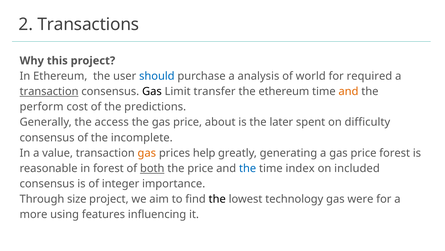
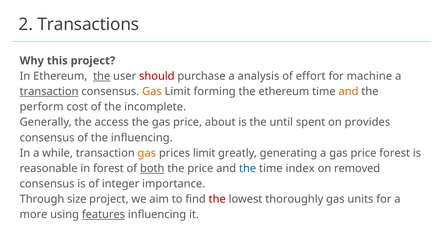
the underline: none -> present (102, 76)
should colour: blue -> red (157, 76)
world: world -> effort (311, 76)
required: required -> machine (369, 76)
Gas colour: black -> orange (152, 91)
transfer: transfer -> forming (215, 91)
predictions: predictions -> incomplete (155, 107)
later: later -> until (281, 122)
difficulty: difficulty -> provides (367, 122)
the incomplete: incomplete -> influencing (142, 137)
value: value -> while (58, 153)
prices help: help -> limit (204, 153)
included: included -> removed (357, 168)
the colour: black -> red (217, 199)
technology: technology -> thoroughly (294, 199)
were: were -> units (360, 199)
features underline: none -> present (103, 214)
